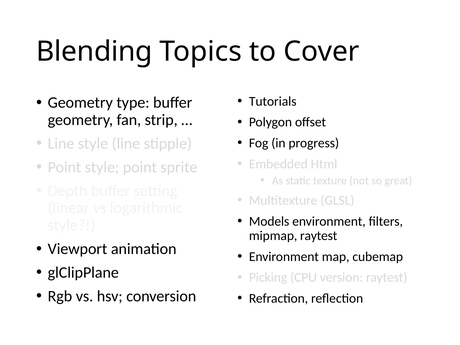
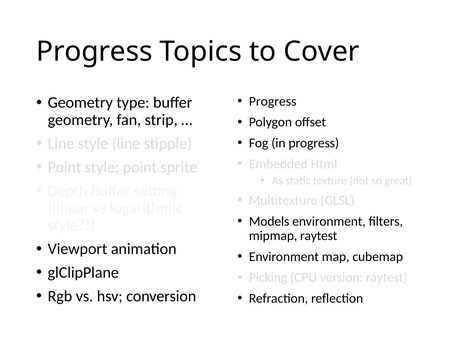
Blending: Blending -> Progress (94, 52)
Tutorials: Tutorials -> Progress (273, 101)
